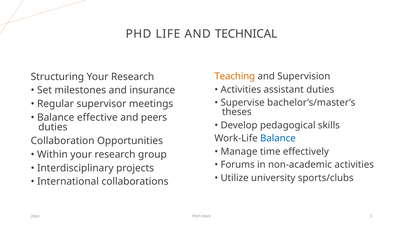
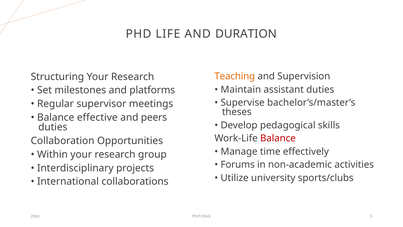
TECHNICAL: TECHNICAL -> DURATION (246, 34)
Activities: Activities -> Maintain (241, 89)
insurance: insurance -> platforms (152, 90)
Balance colour: blue -> red (278, 138)
